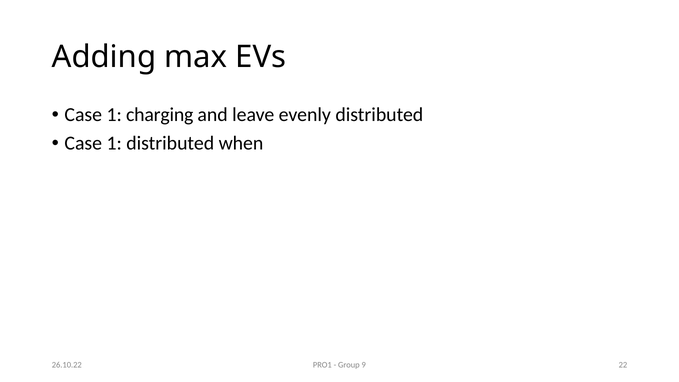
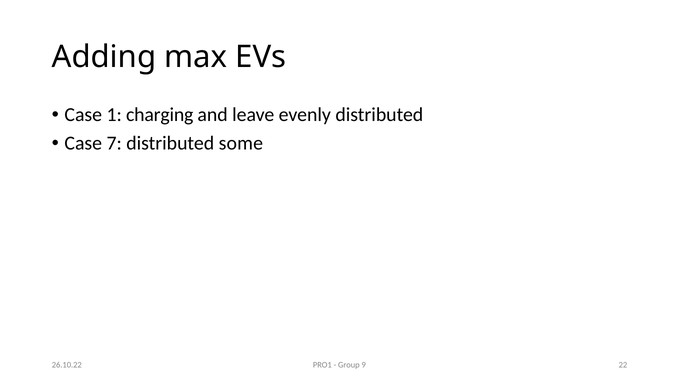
1: 1 -> 7 (114, 143)
when: when -> some (241, 143)
